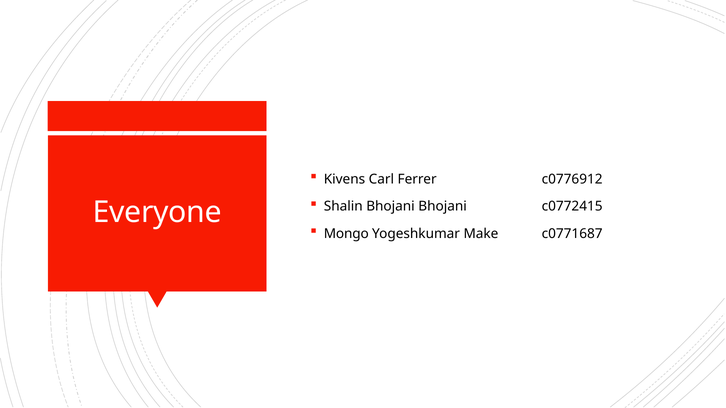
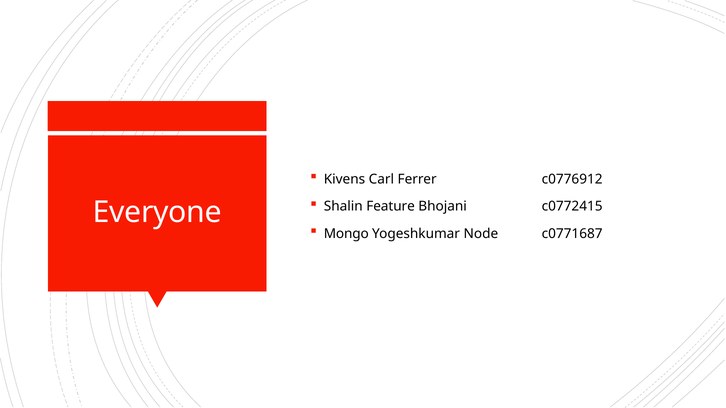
Shalin Bhojani: Bhojani -> Feature (391, 207)
Make: Make -> Node (481, 234)
